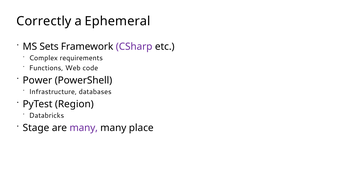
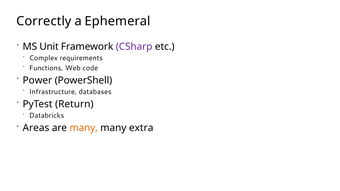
Sets: Sets -> Unit (49, 47)
Region: Region -> Return (74, 104)
Stage: Stage -> Areas (36, 128)
many colour: purple -> orange (84, 128)
place: place -> extra (141, 128)
